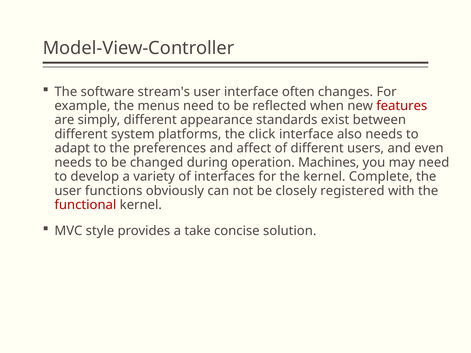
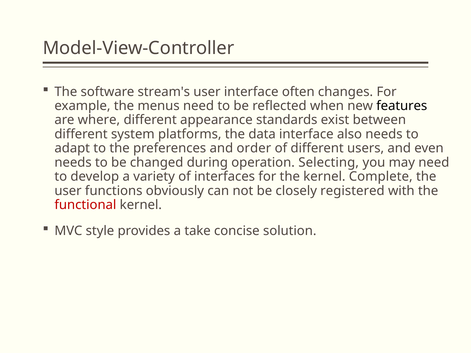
features colour: red -> black (402, 106)
simply: simply -> where (99, 120)
click: click -> data (262, 134)
affect: affect -> order (254, 148)
Machines: Machines -> Selecting (329, 163)
